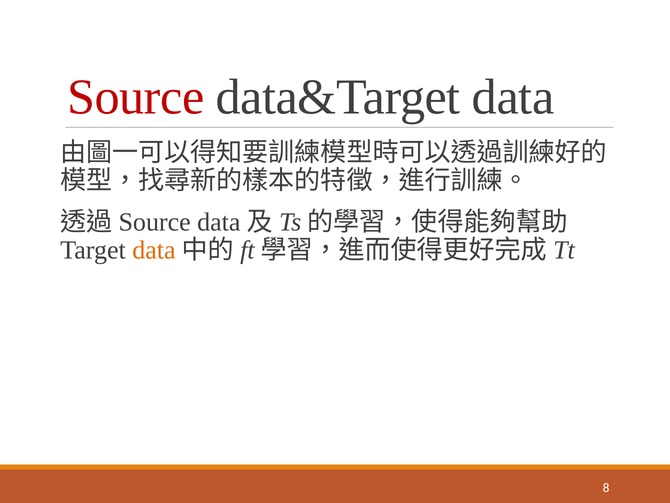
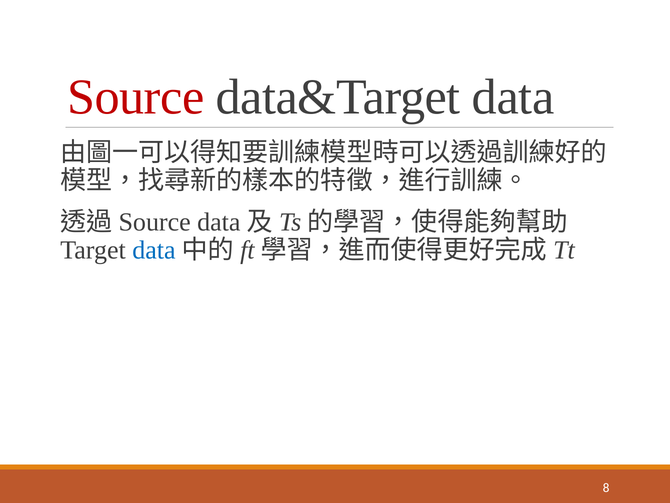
data colour: orange -> blue (154, 250)
